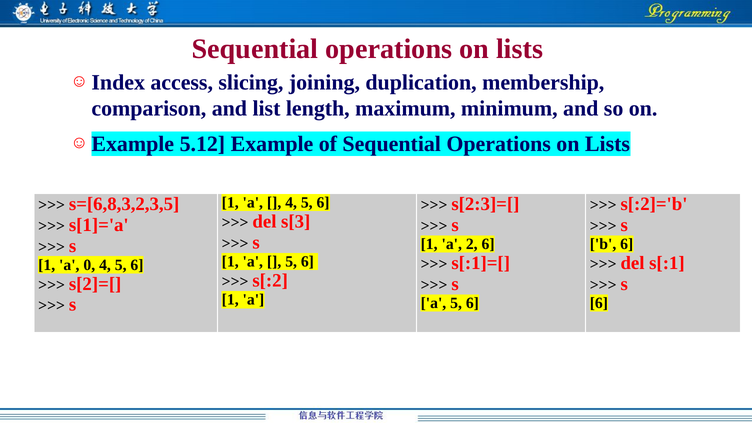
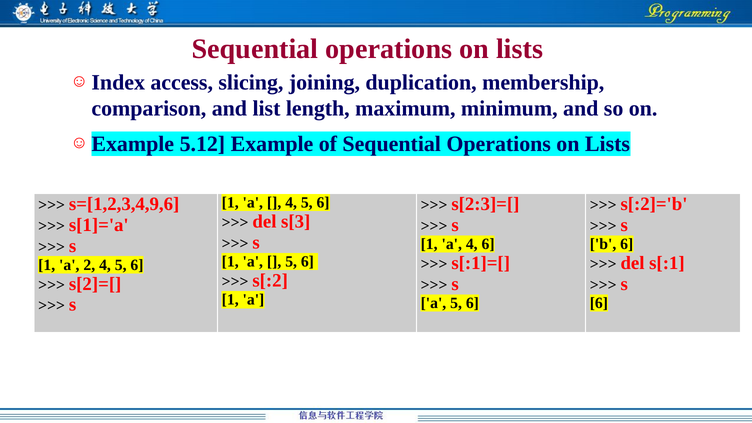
s=[6,8,3,2,3,5: s=[6,8,3,2,3,5 -> s=[1,2,3,4,9,6 (124, 204)
a 2: 2 -> 4 (472, 244)
0: 0 -> 2 (89, 265)
